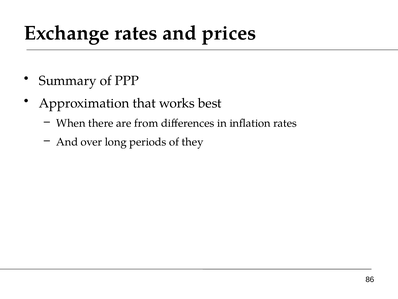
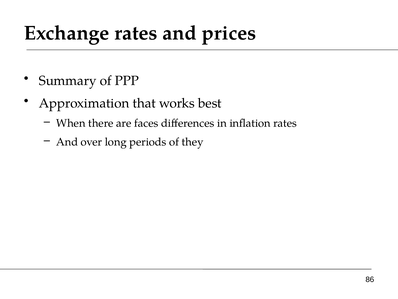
from: from -> faces (146, 123)
